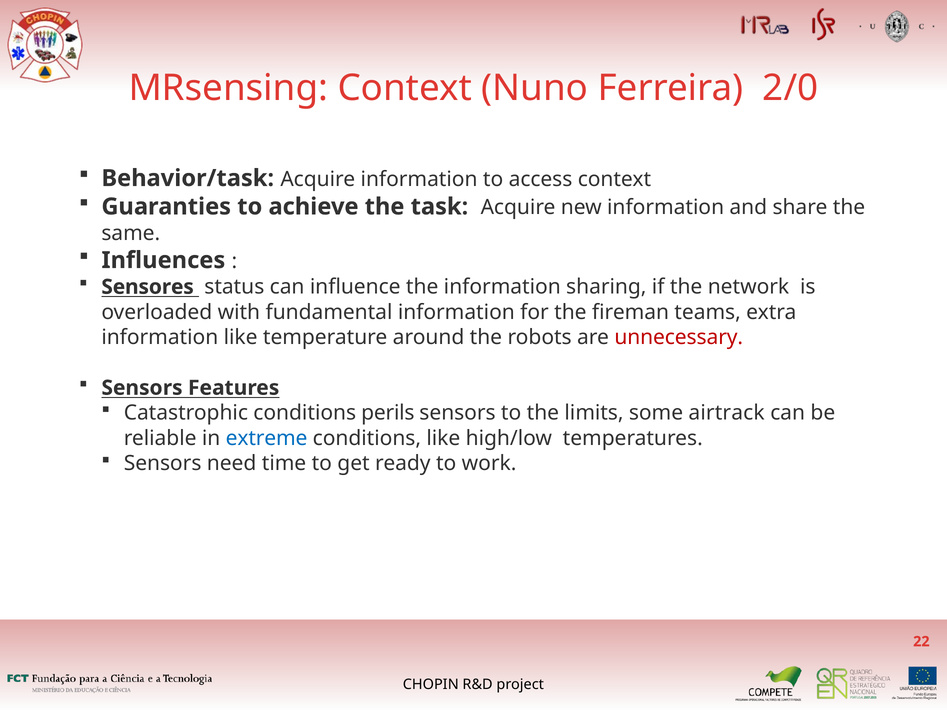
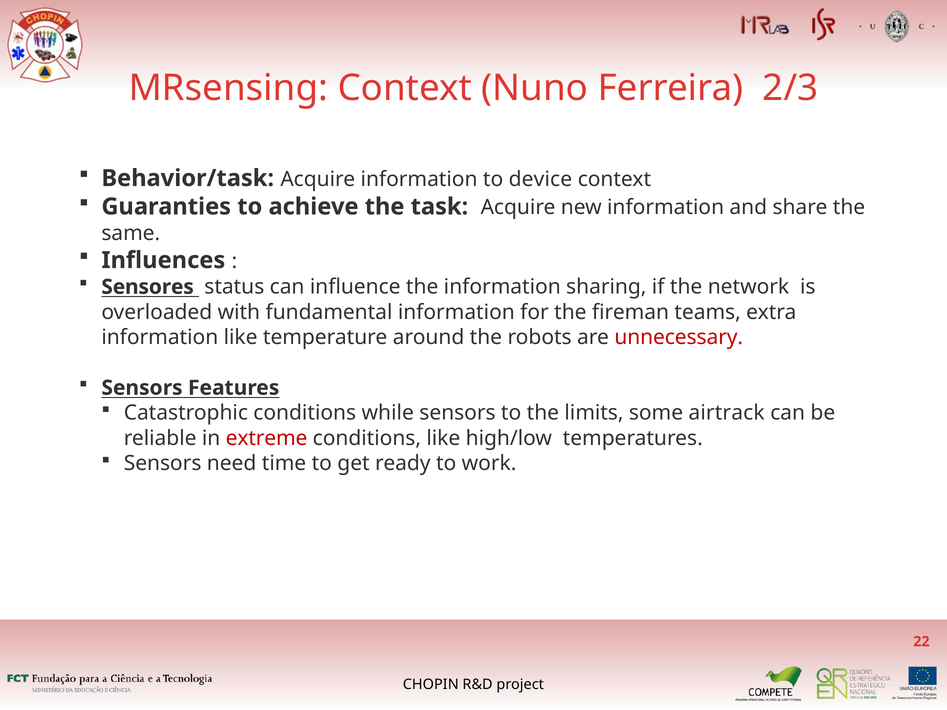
2/0: 2/0 -> 2/3 (790, 88)
access: access -> device (540, 179)
perils: perils -> while (388, 413)
extreme colour: blue -> red (267, 438)
